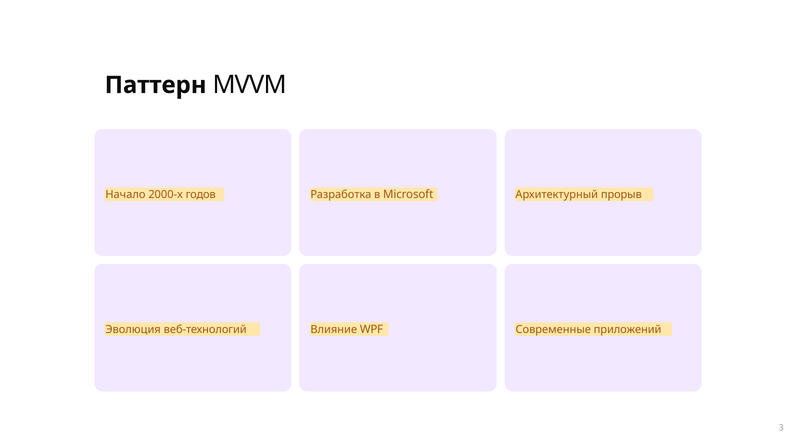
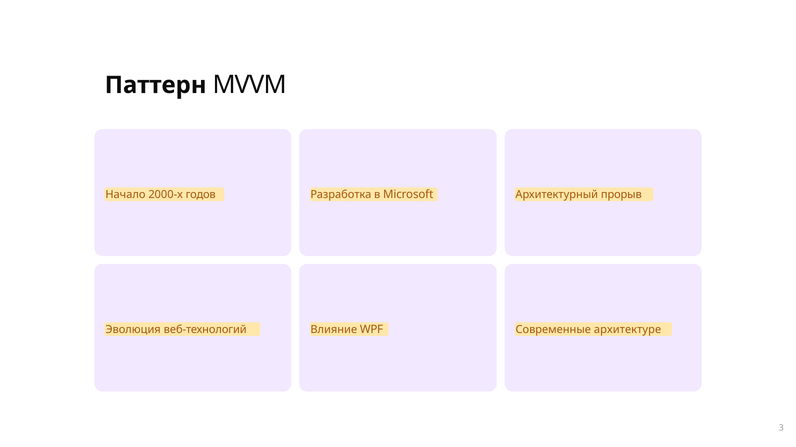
приложений: приложений -> архитектуре (628, 329)
